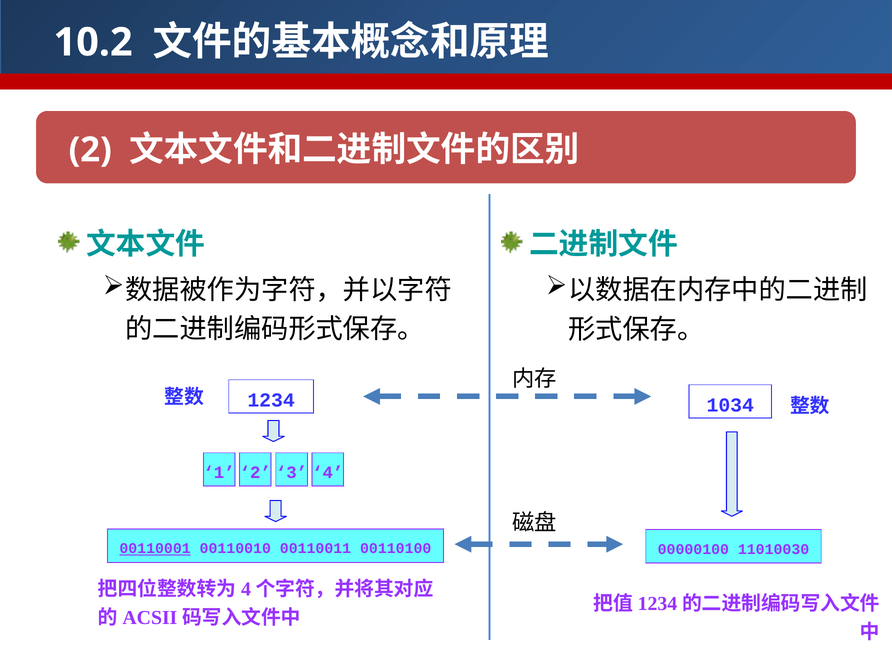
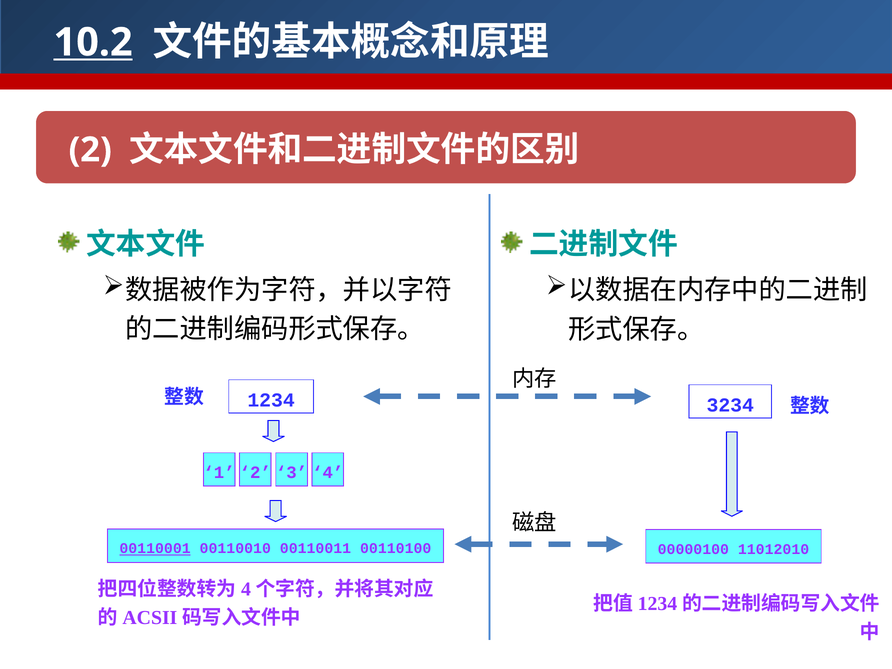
10.2 underline: none -> present (93, 42)
1034: 1034 -> 3234 (730, 405)
11010030: 11010030 -> 11012010 (774, 549)
